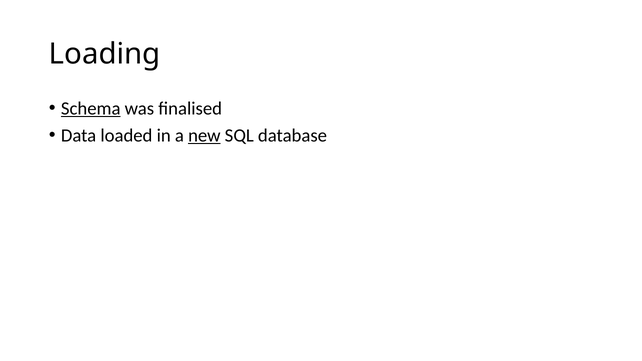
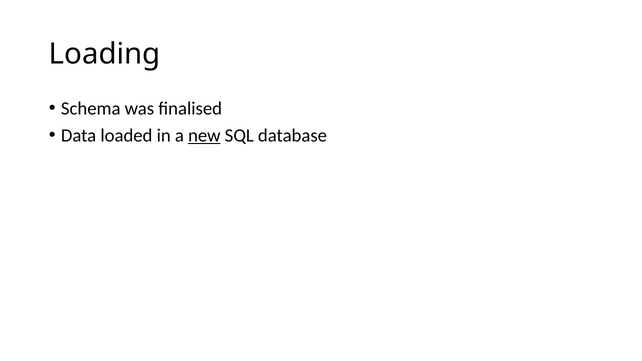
Schema underline: present -> none (91, 109)
